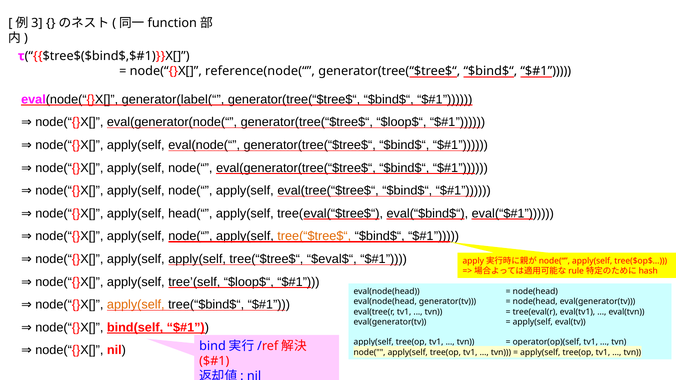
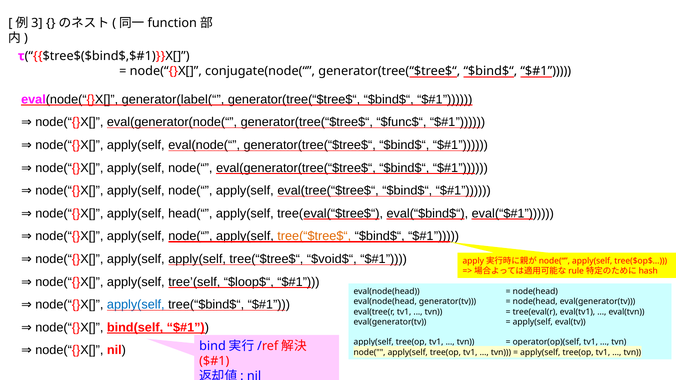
reference(node(“: reference(node(“ -> conjugate(node(“ (260, 71)
generator(tree(“$tree$“ $loop$“: $loop$“ -> $func$“ (401, 122)
$eval$“: $eval$“ -> $void$“ (332, 259)
apply(self colour: orange -> blue (136, 305)
